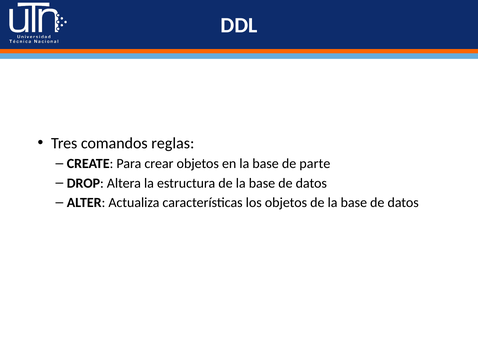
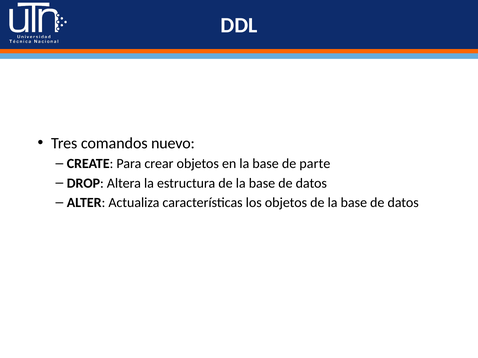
reglas: reglas -> nuevo (173, 143)
